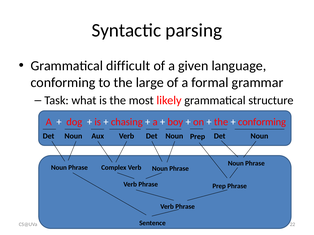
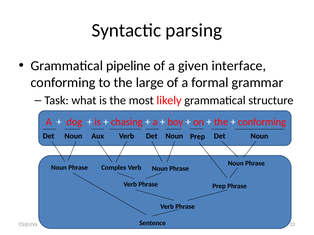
difficult: difficult -> pipeline (128, 66)
language: language -> interface (239, 66)
